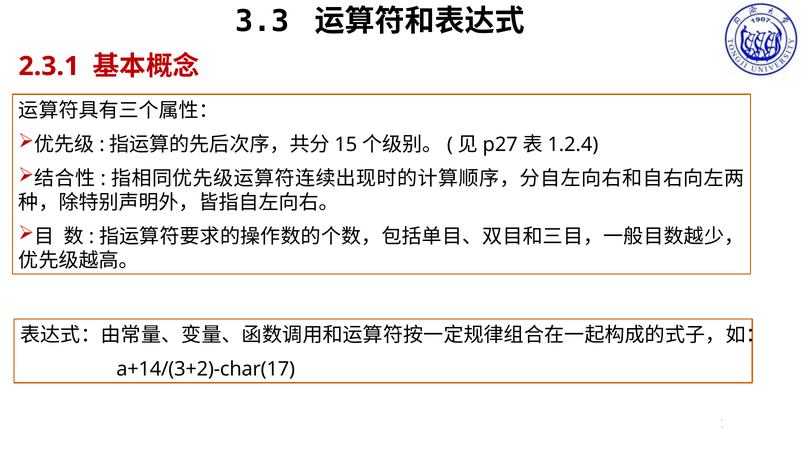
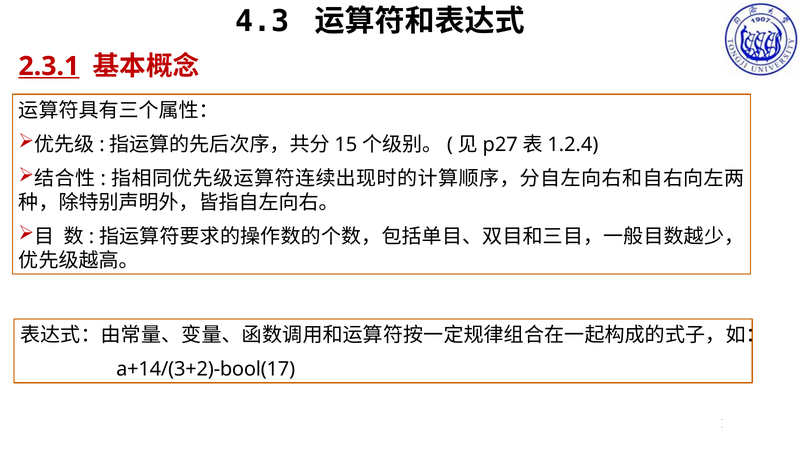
3.3: 3.3 -> 4.3 (262, 21)
2.3.1 underline: none -> present (49, 66)
a+14/(3+2)-char(17: a+14/(3+2)-char(17 -> a+14/(3+2)-bool(17 (206, 370)
